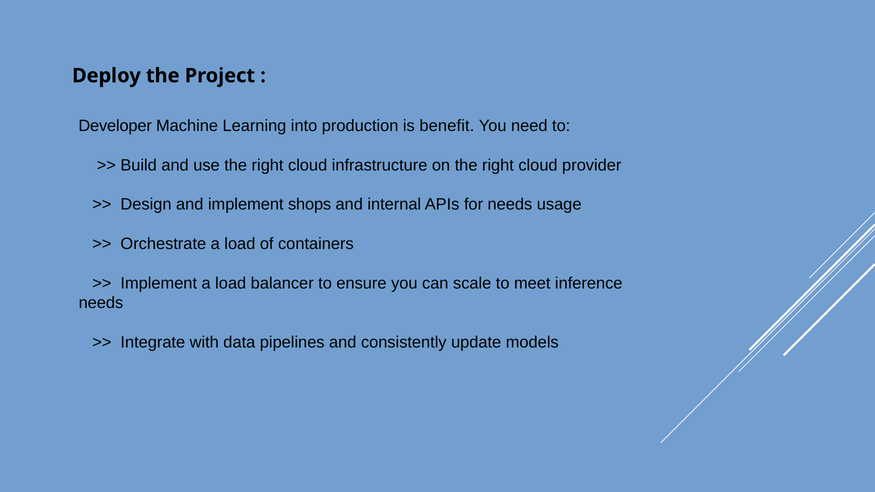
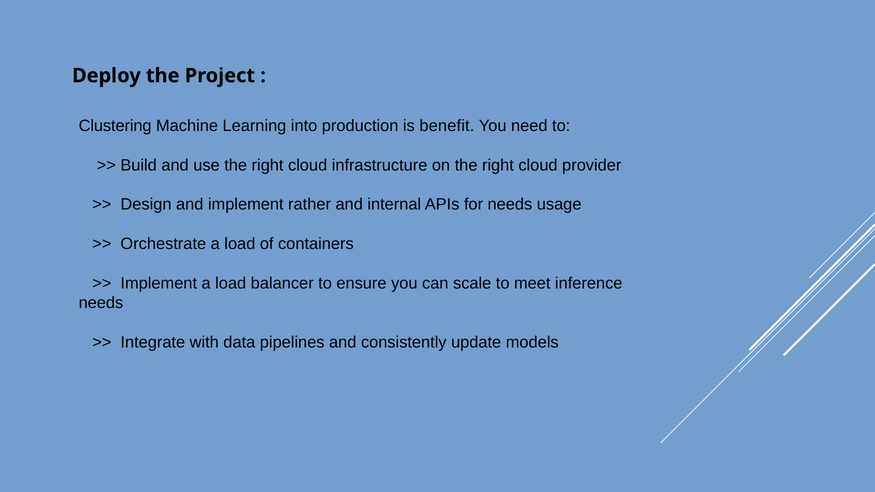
Developer: Developer -> Clustering (115, 126)
shops: shops -> rather (310, 205)
